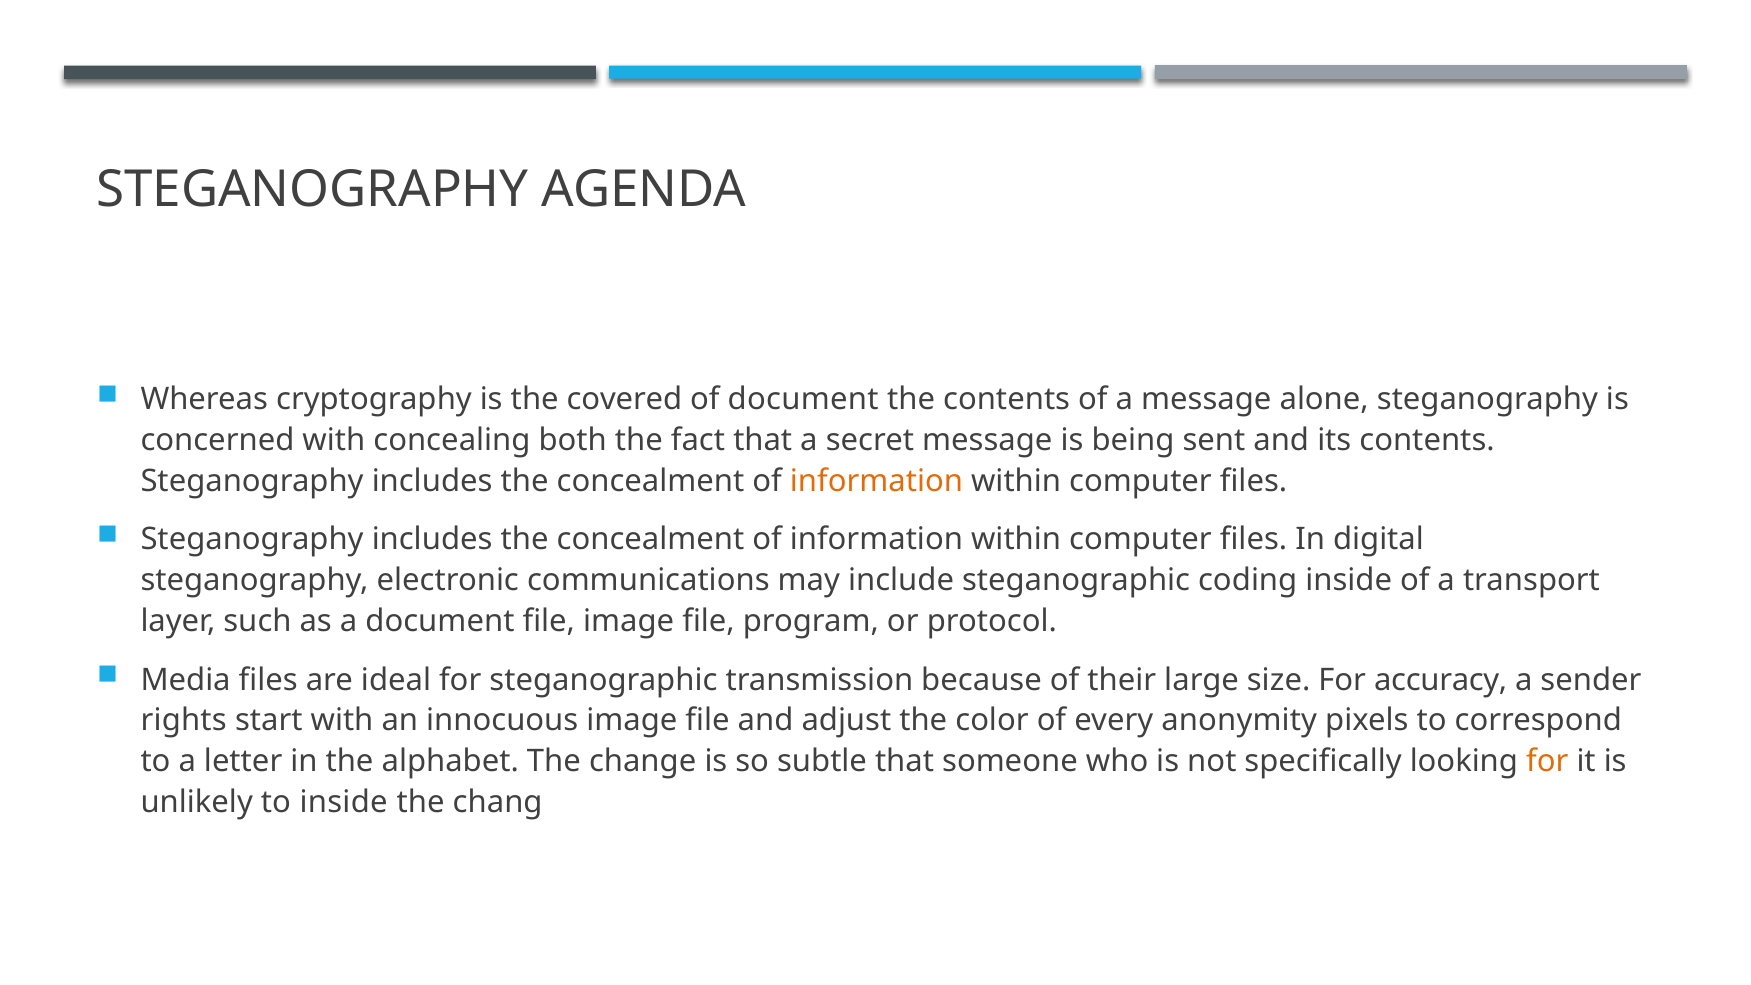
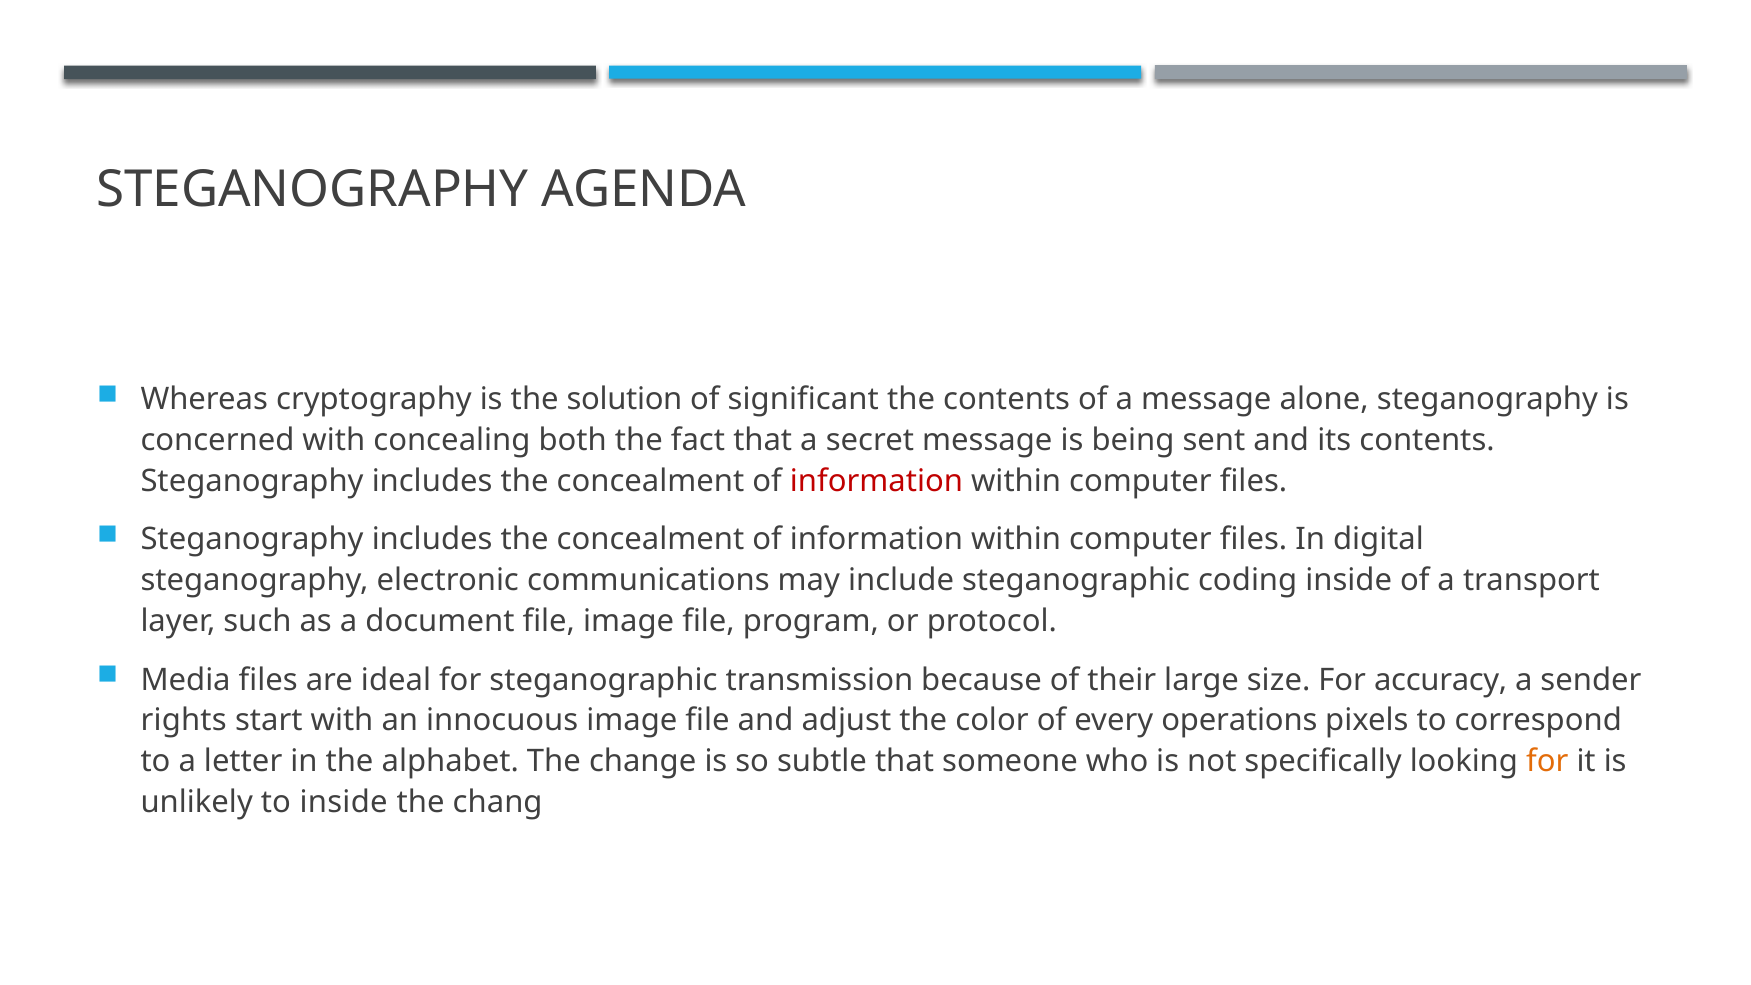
covered: covered -> solution (625, 400)
of document: document -> significant (803, 400)
information colour: orange -> red (876, 482)
anonymity: anonymity -> operations (1239, 721)
